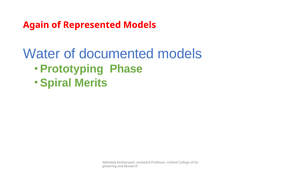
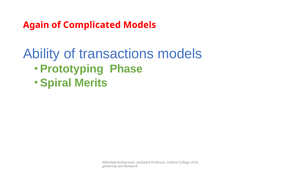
Represented: Represented -> Complicated (92, 25)
Water: Water -> Ability (41, 54)
documented: documented -> transactions (116, 54)
